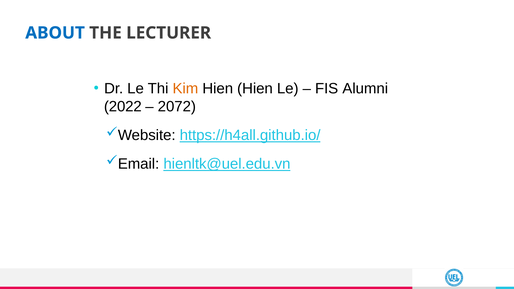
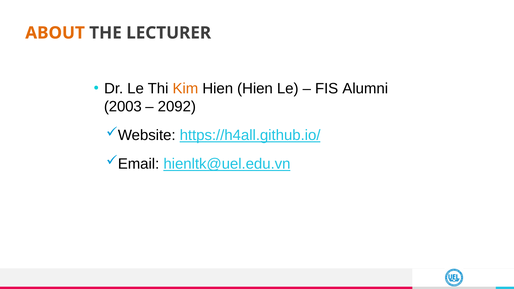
ABOUT colour: blue -> orange (55, 33)
2022: 2022 -> 2003 (123, 107)
2072: 2072 -> 2092 (177, 107)
